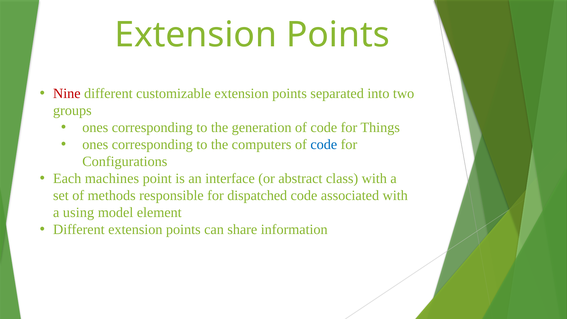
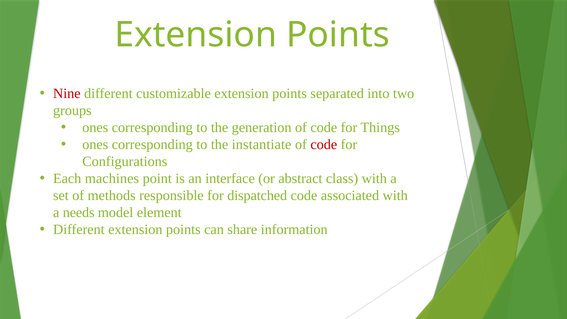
computers: computers -> instantiate (262, 144)
code colour: blue -> red (324, 144)
using: using -> needs (79, 213)
